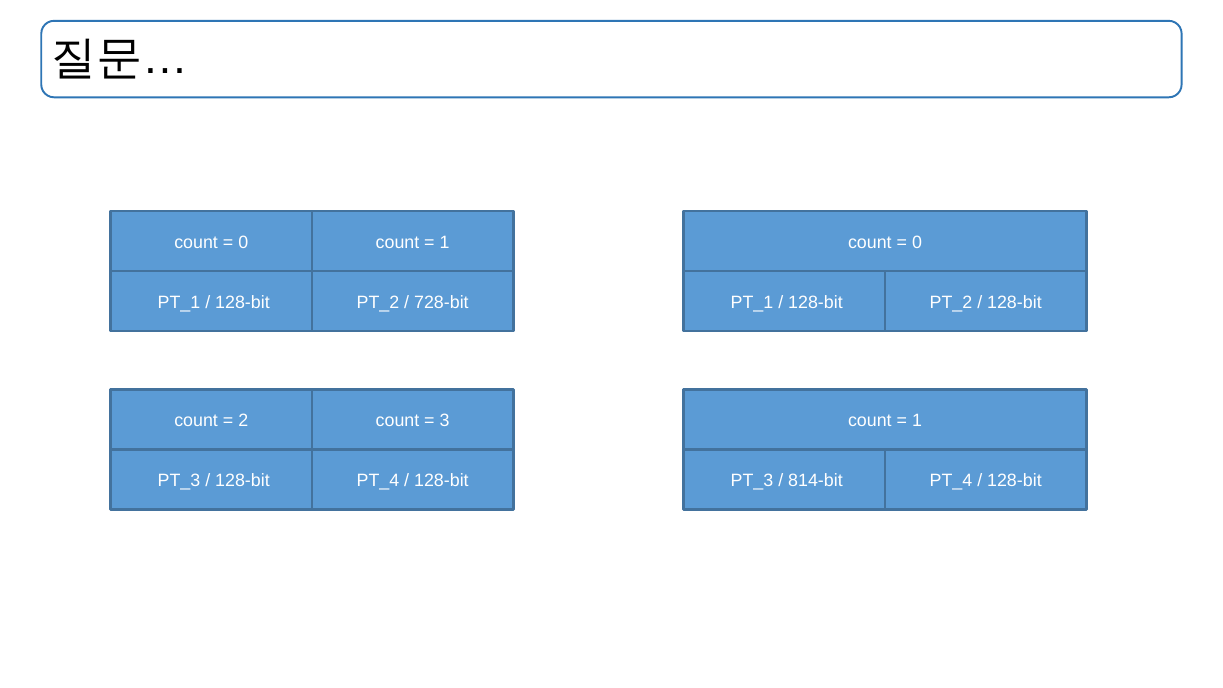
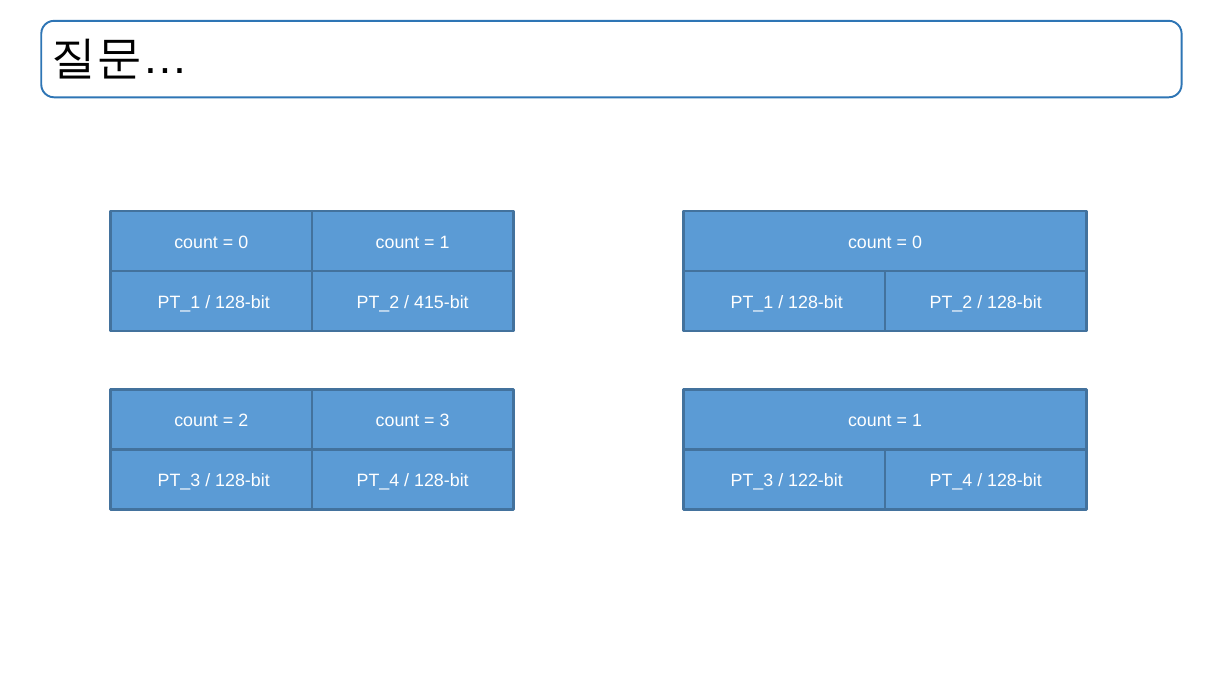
728-bit: 728-bit -> 415-bit (441, 302)
814-bit: 814-bit -> 122-bit (815, 481)
